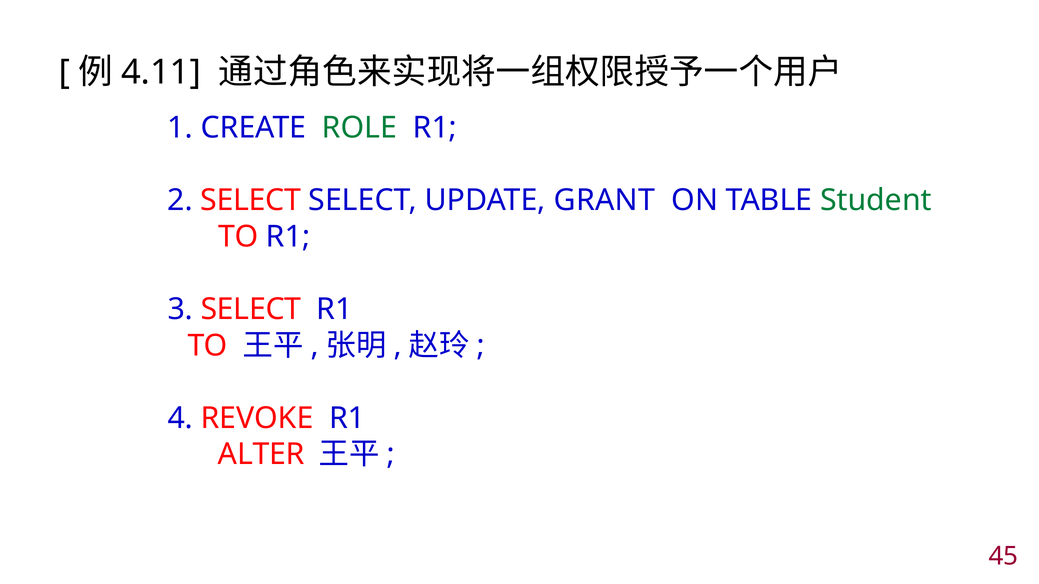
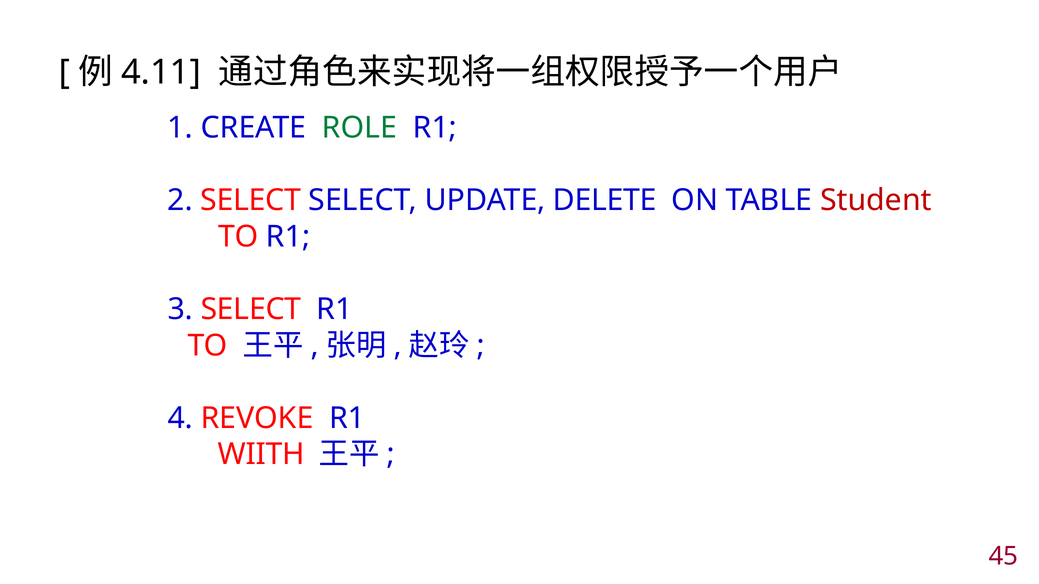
GRANT: GRANT -> DELETE (605, 201)
Student colour: green -> red (876, 201)
ALTER: ALTER -> WIITH (261, 455)
